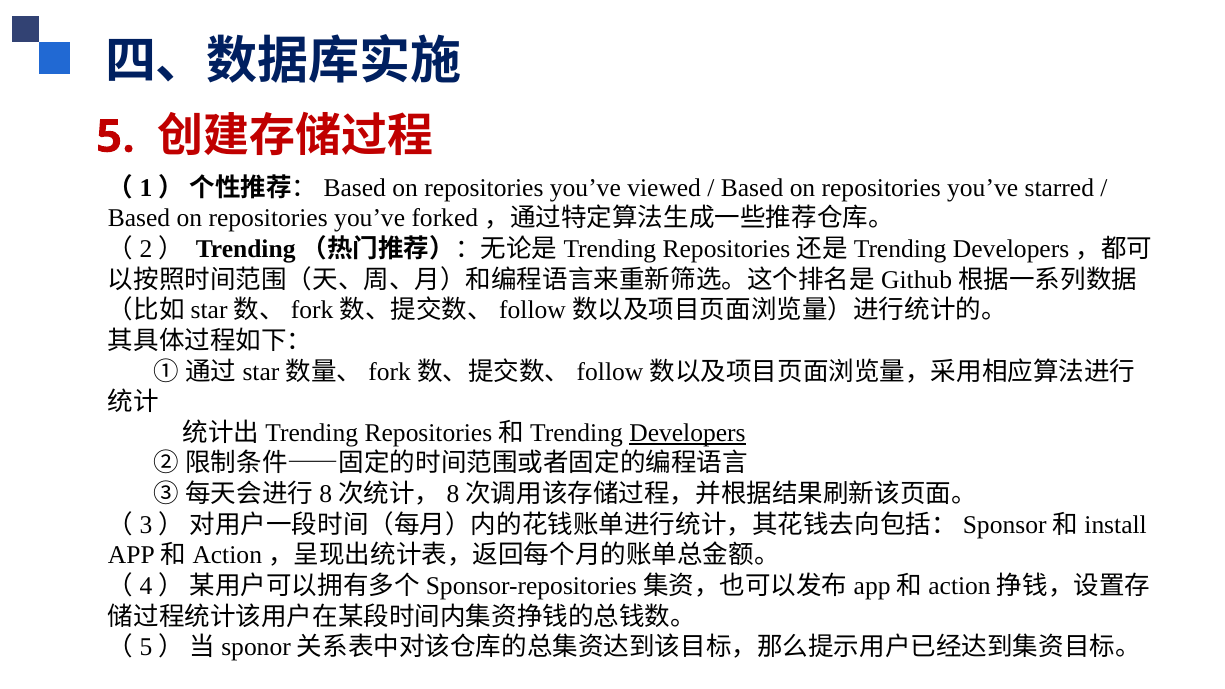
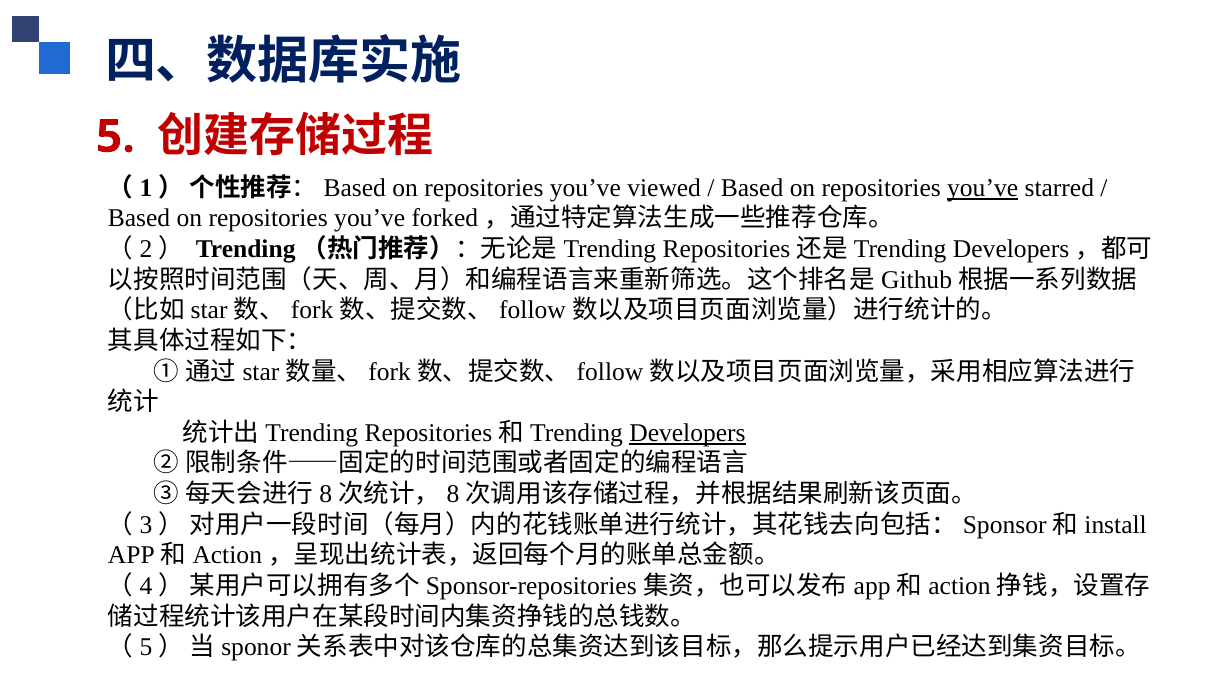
you’ve underline: none -> present (983, 188)
